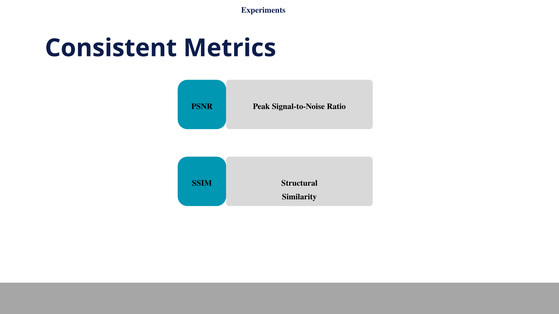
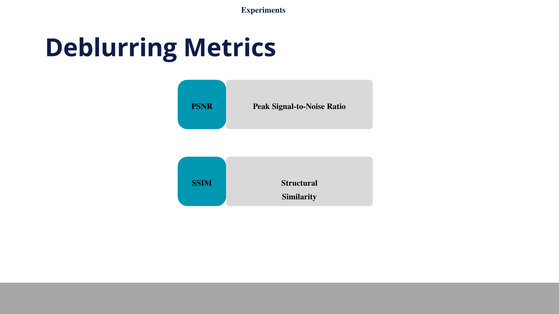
Consistent: Consistent -> Deblurring (111, 48)
